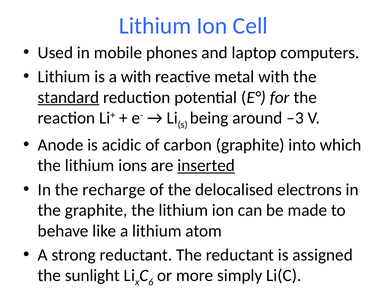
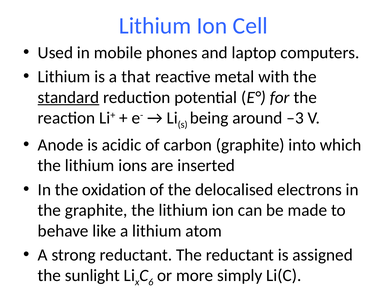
a with: with -> that (136, 77)
inserted underline: present -> none (206, 166)
recharge: recharge -> oxidation (114, 190)
